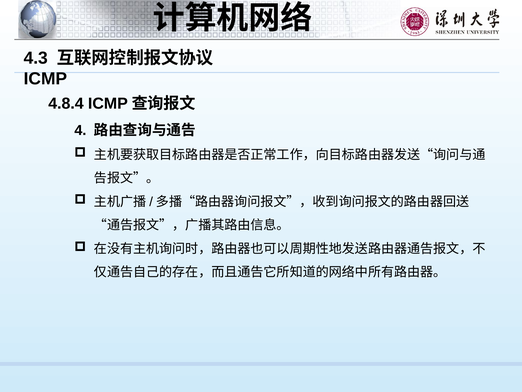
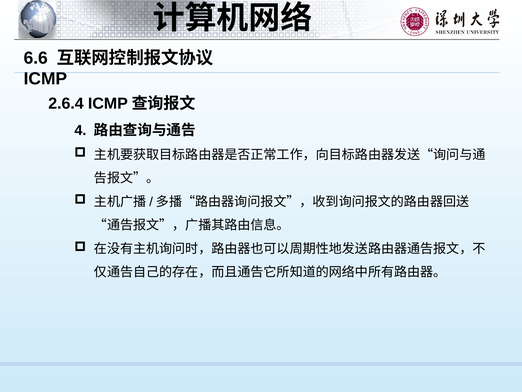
4.3: 4.3 -> 6.6 (36, 58)
4.8.4: 4.8.4 -> 2.6.4 (66, 103)
